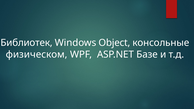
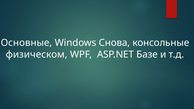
Библиотек: Библиотек -> Основные (26, 43)
Object: Object -> Снова (114, 43)
